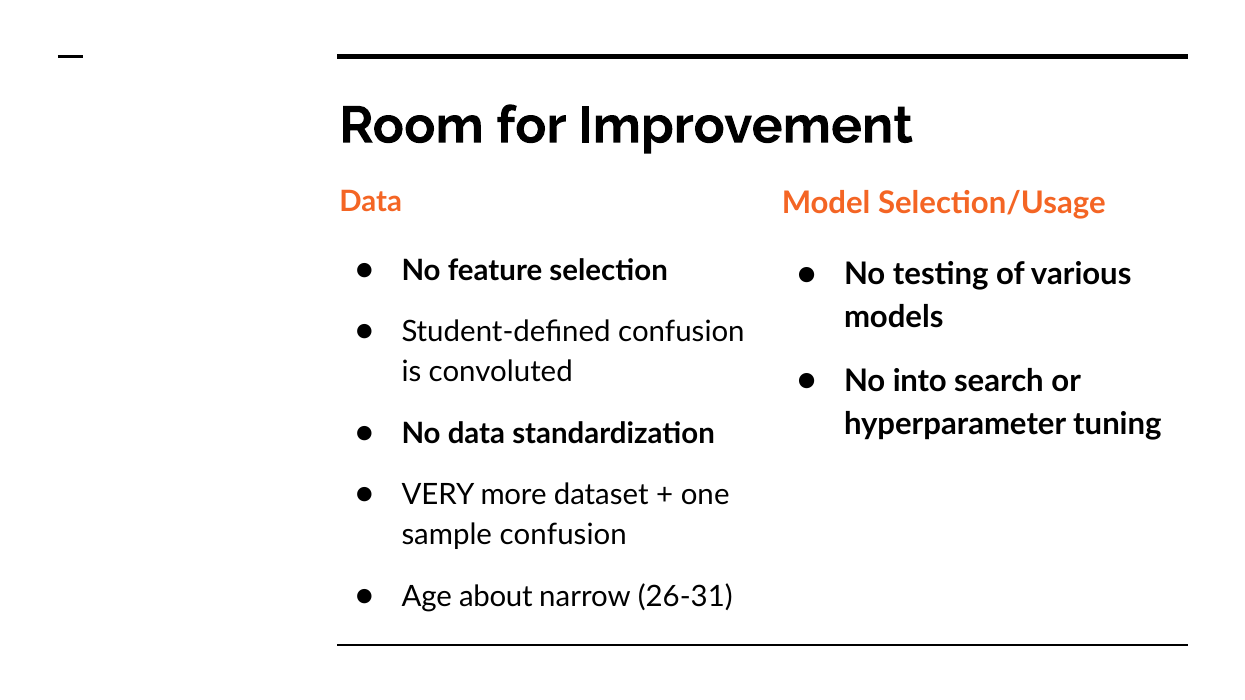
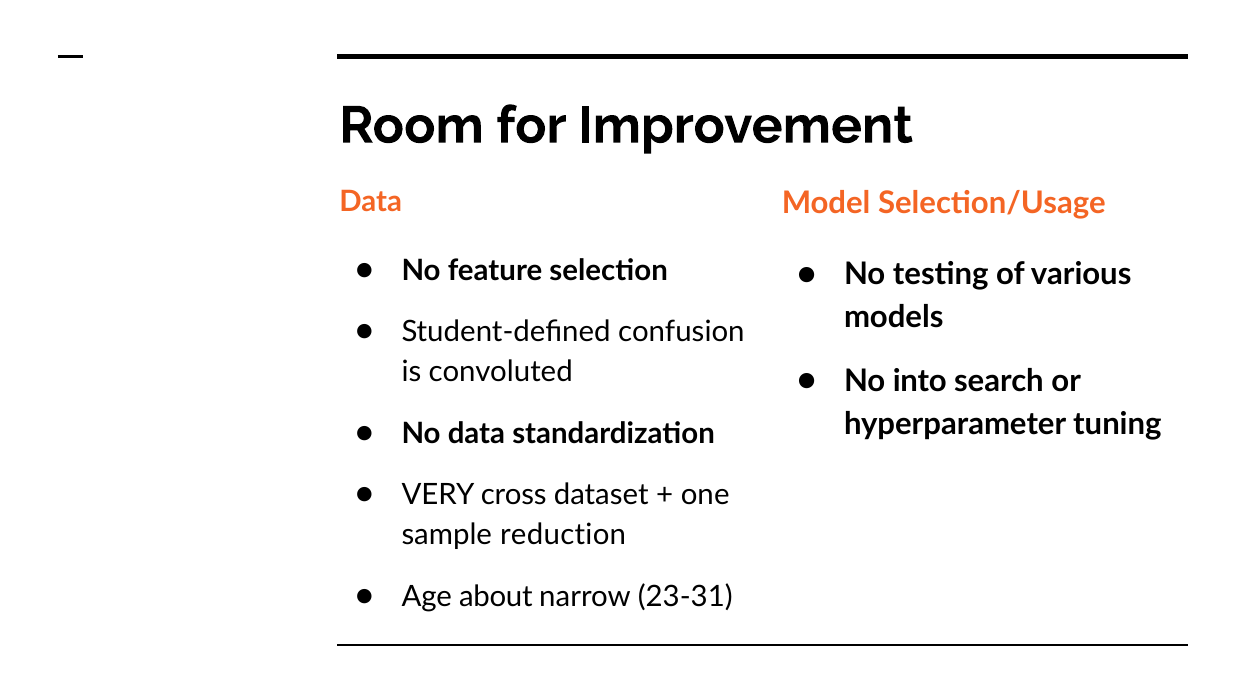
more: more -> cross (514, 495)
sample confusion: confusion -> reduction (563, 535)
26-31: 26-31 -> 23-31 (685, 597)
